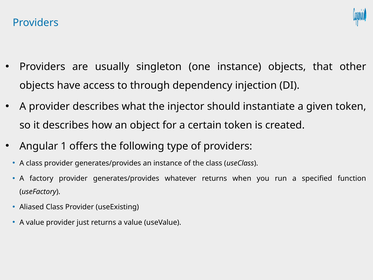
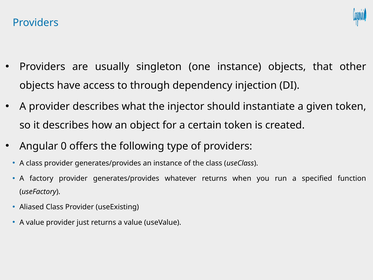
1: 1 -> 0 (64, 146)
